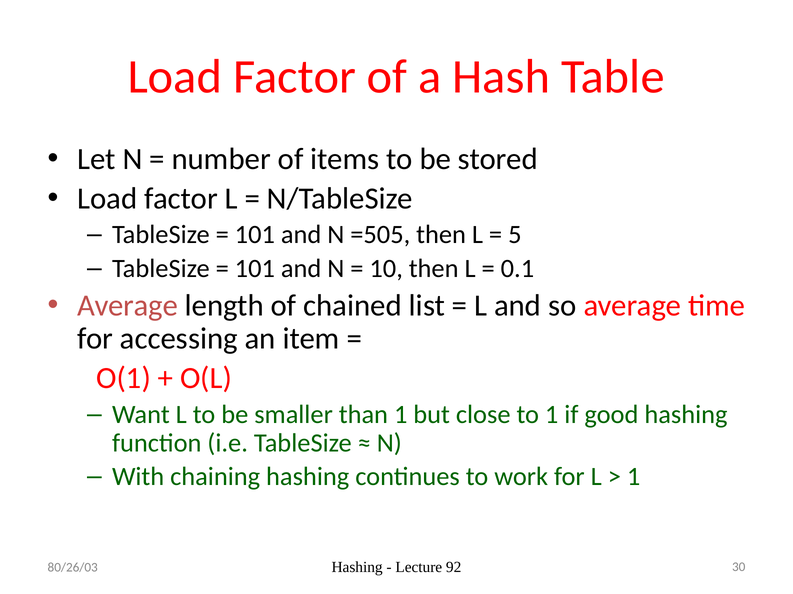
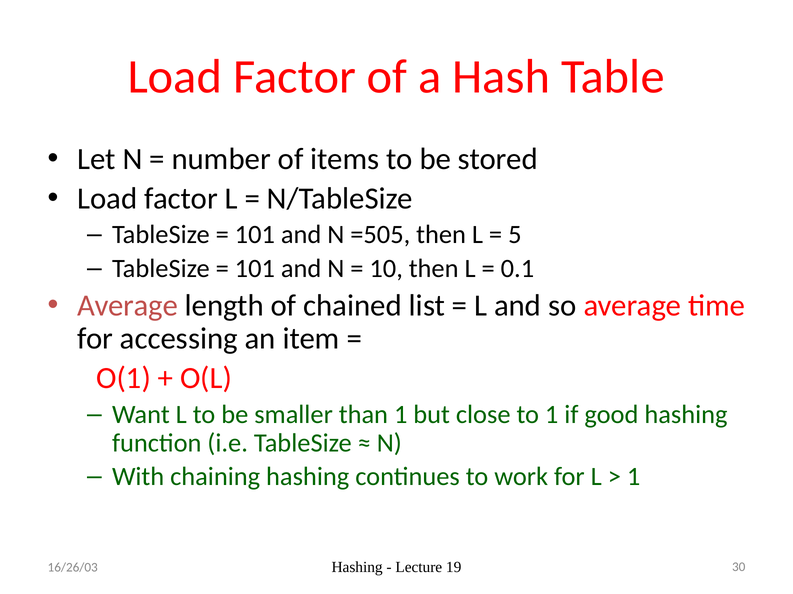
92: 92 -> 19 (454, 568)
80/26/03: 80/26/03 -> 16/26/03 (73, 568)
